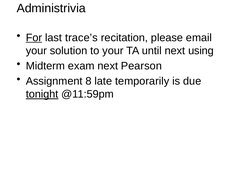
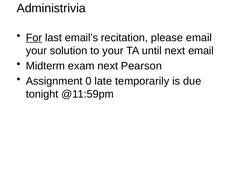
trace’s: trace’s -> email’s (82, 38)
next using: using -> email (201, 51)
8: 8 -> 0 (89, 81)
tonight underline: present -> none (42, 94)
